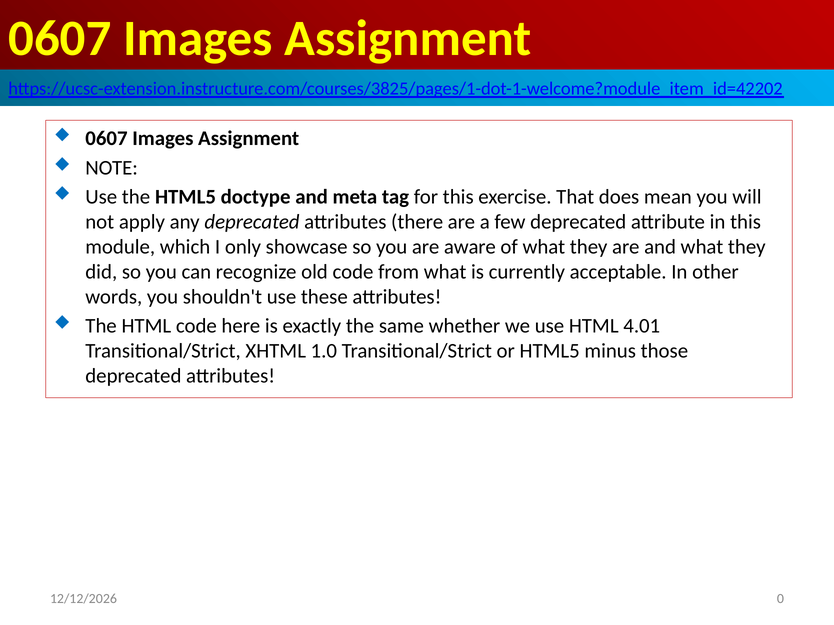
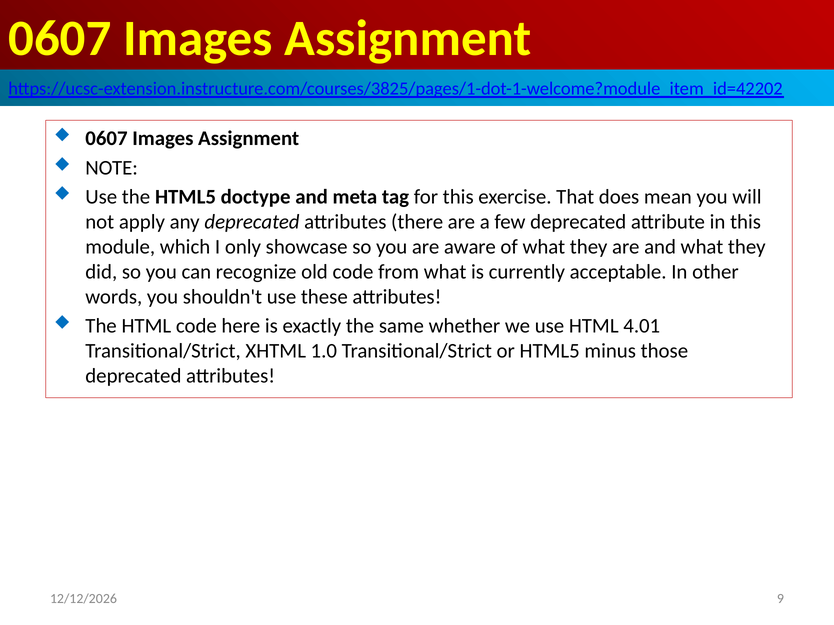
0: 0 -> 9 (781, 599)
